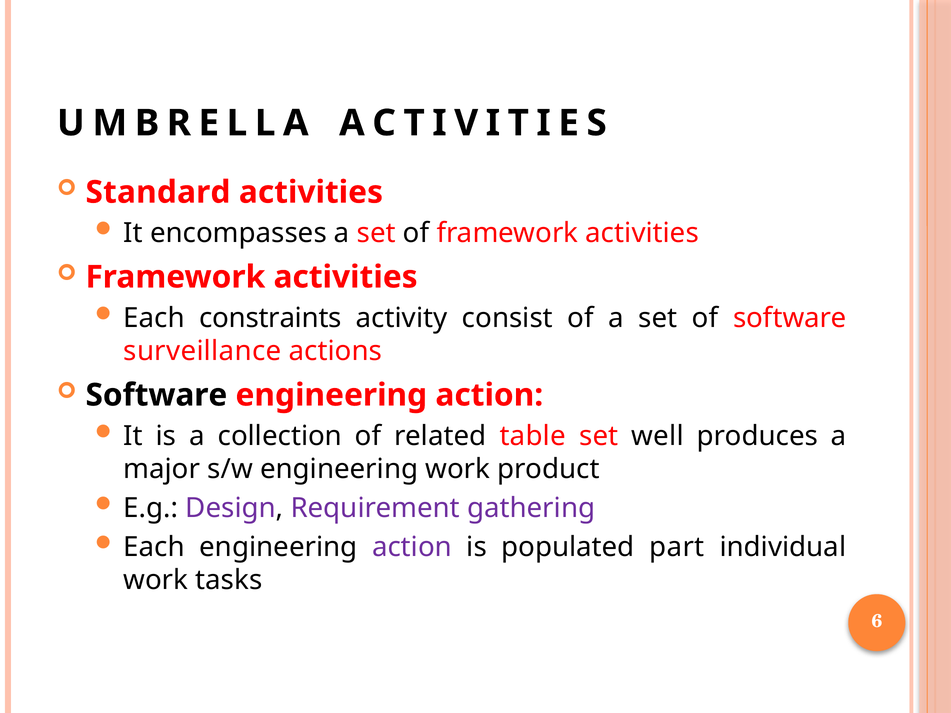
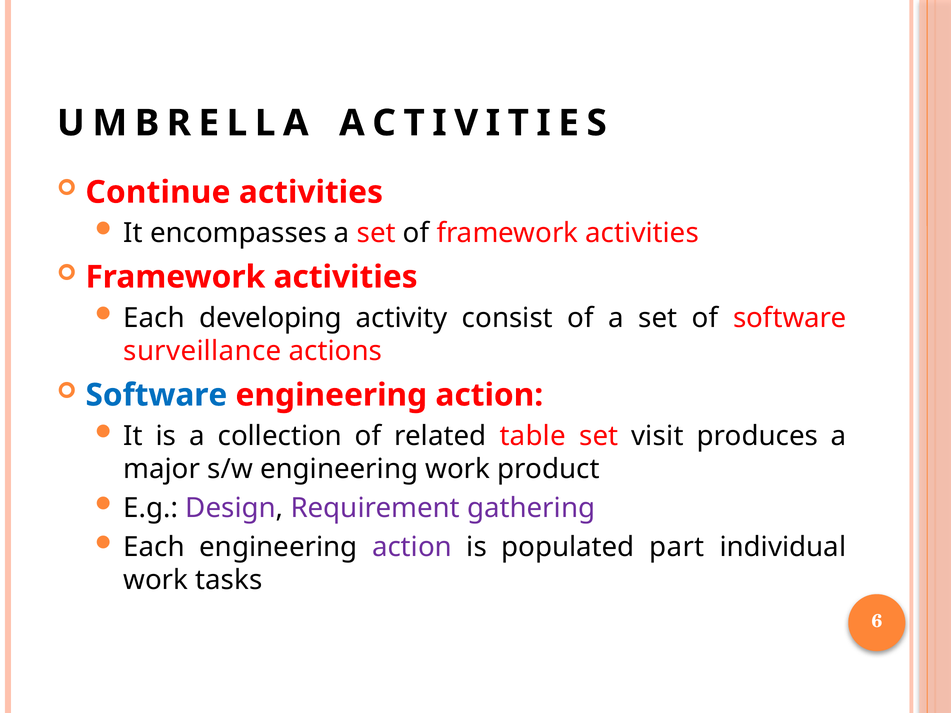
Standard: Standard -> Continue (158, 192)
constraints: constraints -> developing (271, 318)
Software colour: black -> blue (156, 395)
well: well -> visit (657, 436)
